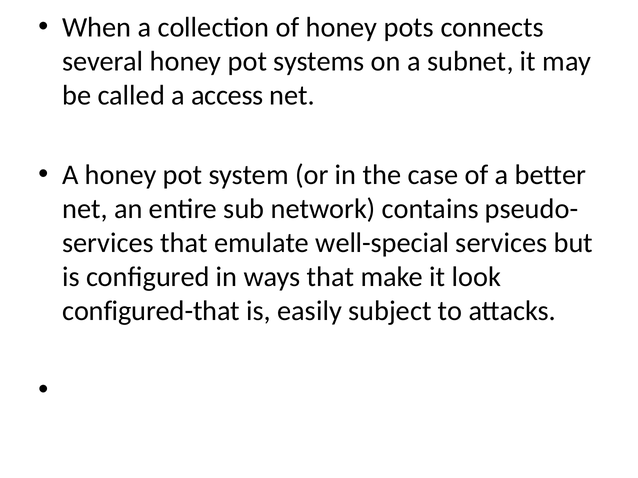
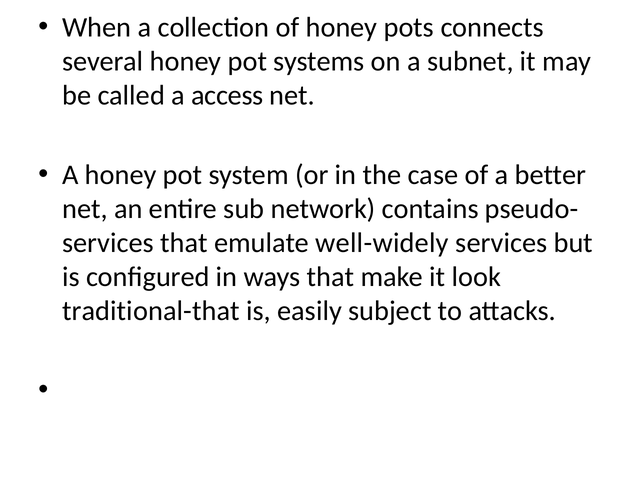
well-special: well-special -> well-widely (382, 243)
configured-that: configured-that -> traditional-that (151, 311)
